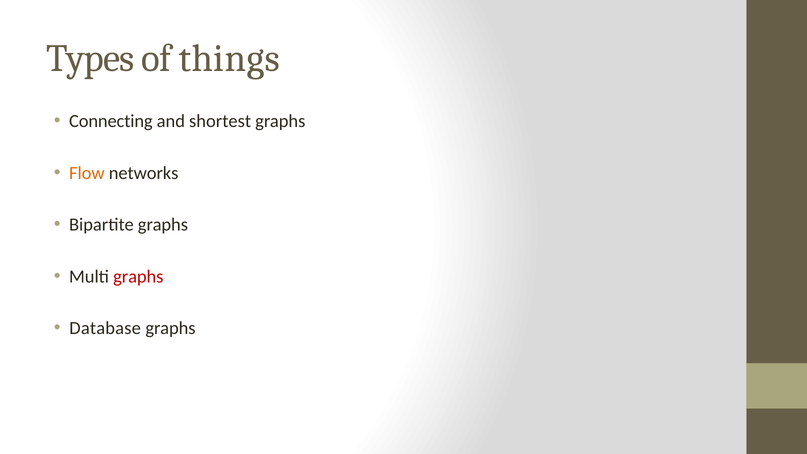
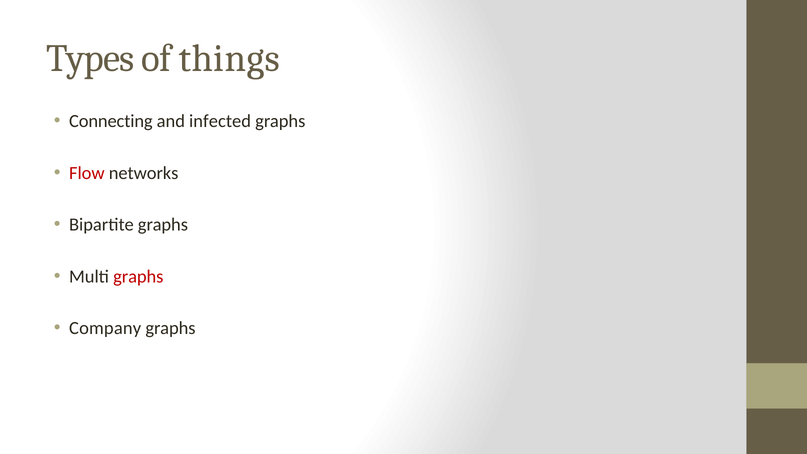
shortest: shortest -> infected (220, 121)
Flow colour: orange -> red (87, 173)
Database: Database -> Company (105, 328)
